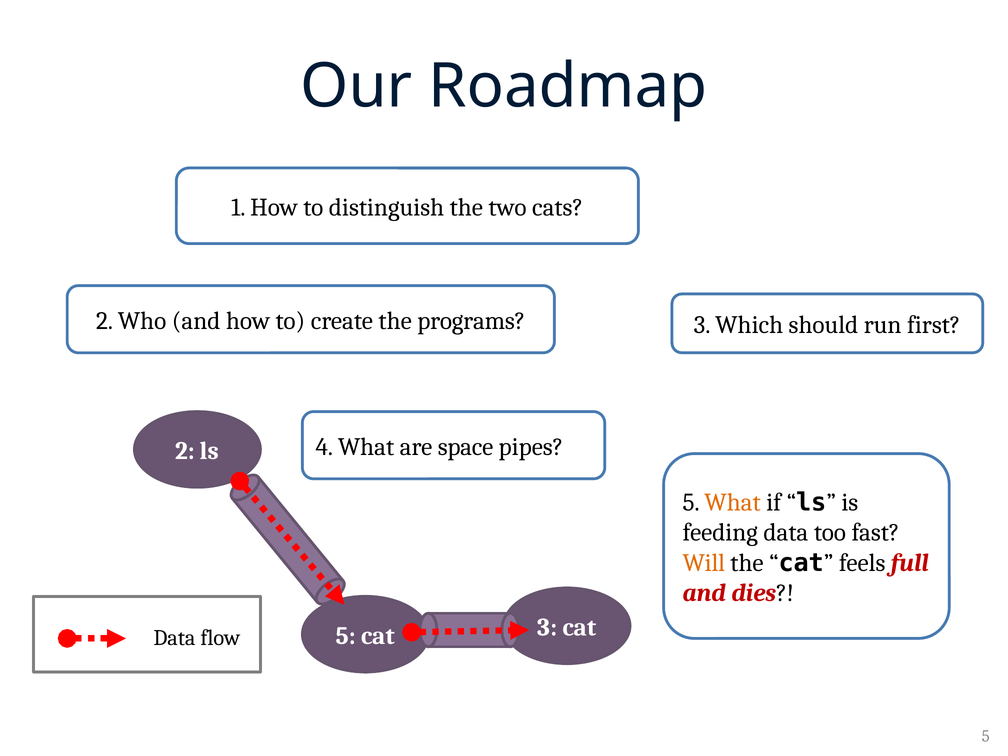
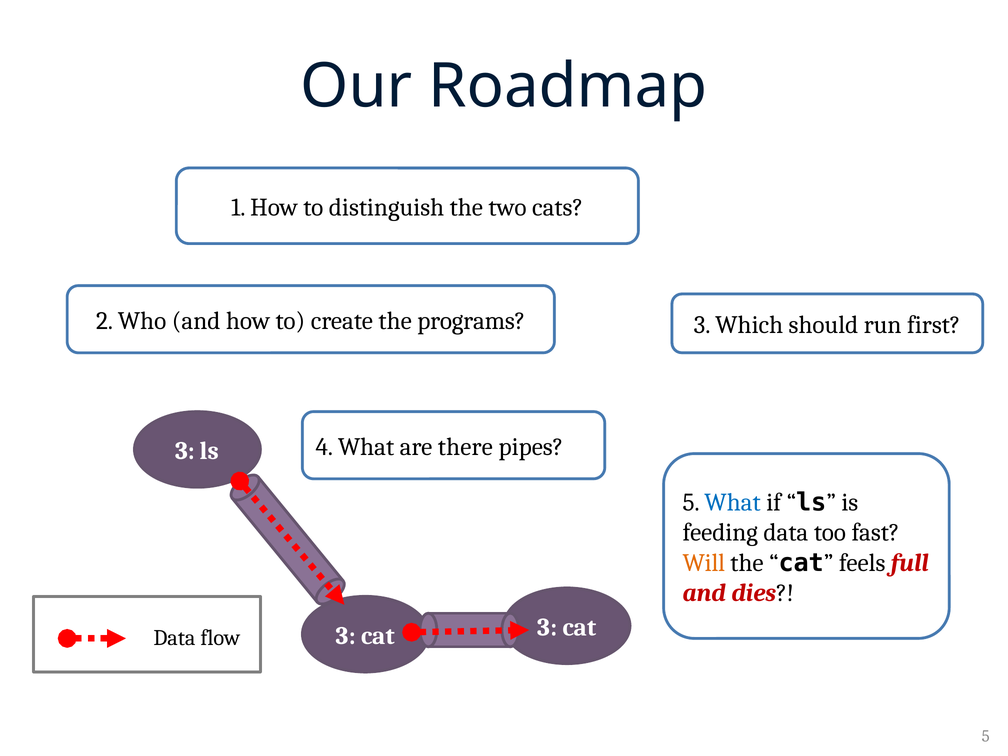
space: space -> there (465, 447)
2: 2 -> 3 (185, 451)
What colour: orange -> blue (733, 502)
5: 5 -> 3 (346, 636)
